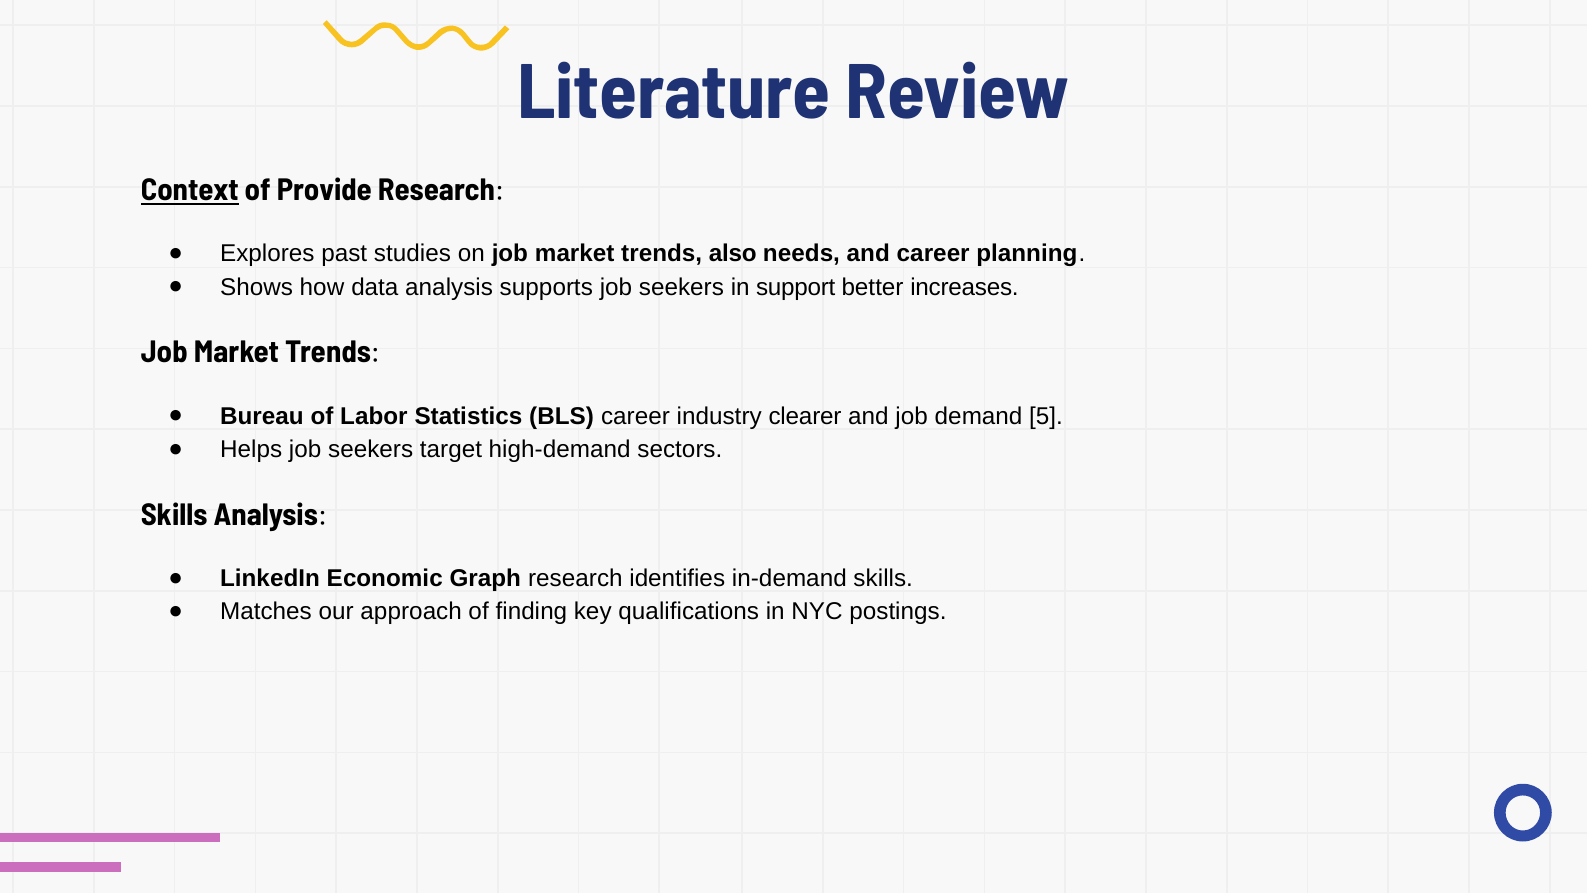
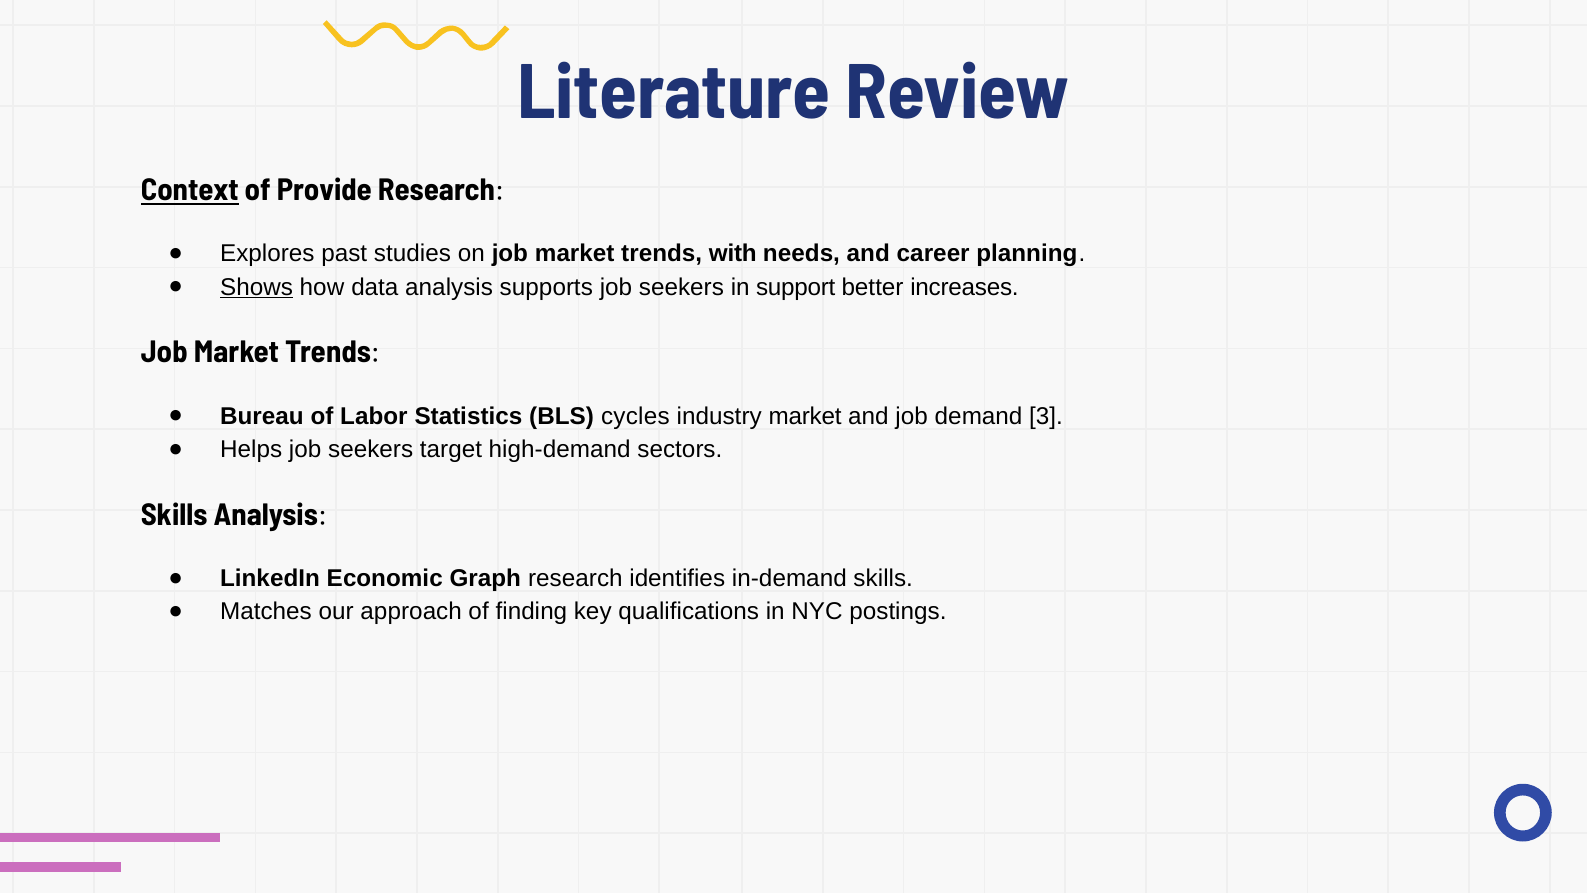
also: also -> with (733, 254)
Shows underline: none -> present (257, 287)
BLS career: career -> cycles (635, 416)
industry clearer: clearer -> market (805, 416)
5: 5 -> 3 (1046, 416)
